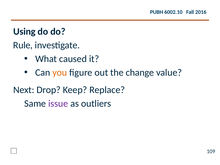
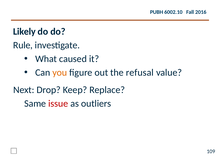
Using: Using -> Likely (24, 31)
change: change -> refusal (140, 73)
issue colour: purple -> red (58, 103)
